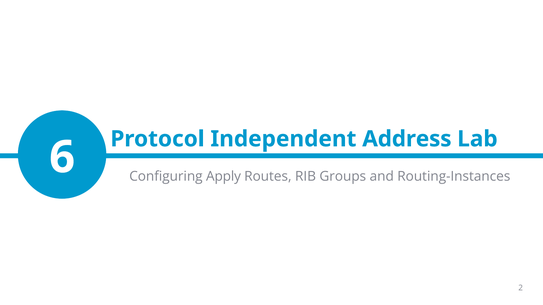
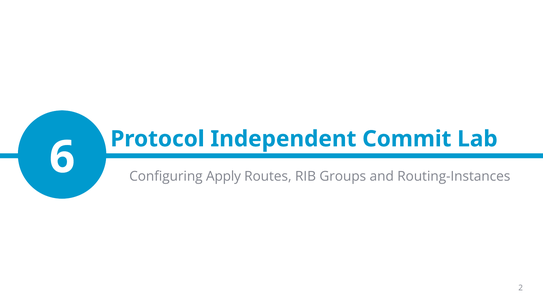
Address: Address -> Commit (407, 139)
